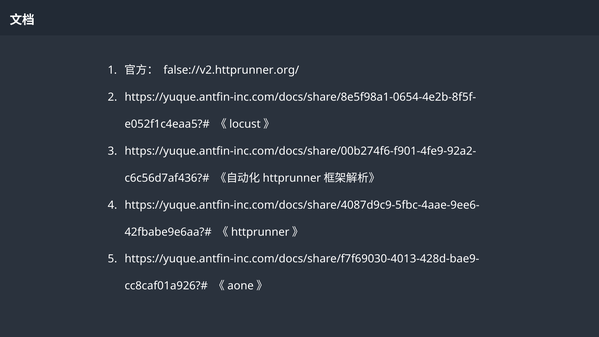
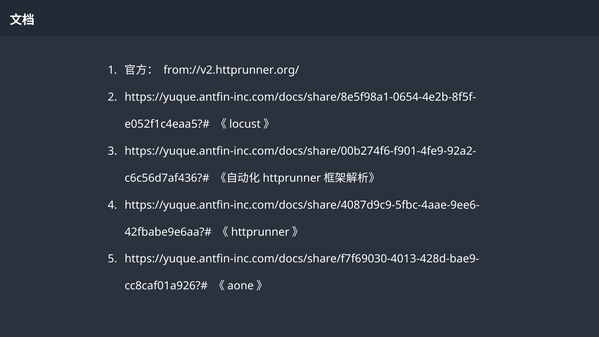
false://v2.httprunner.org/: false://v2.httprunner.org/ -> from://v2.httprunner.org/ (231, 70)
